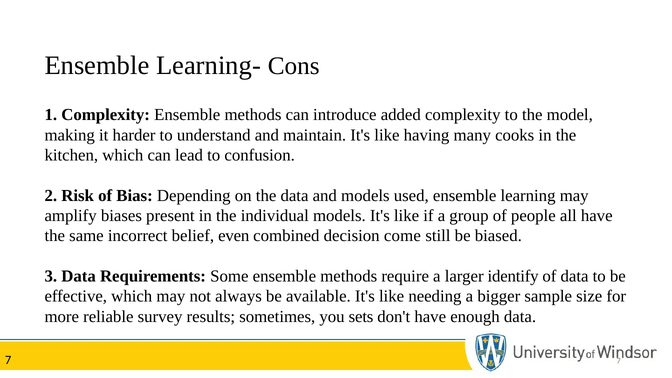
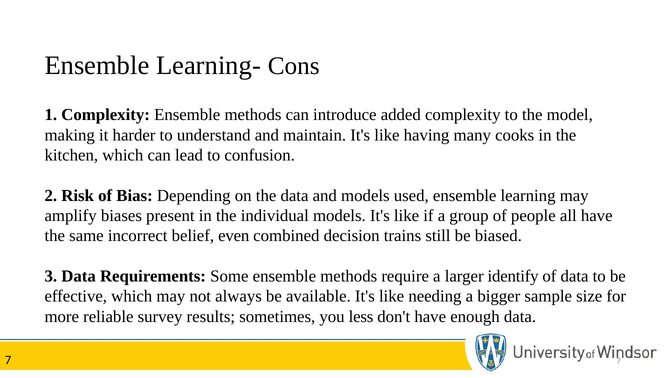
come: come -> trains (402, 236)
sets: sets -> less (361, 317)
